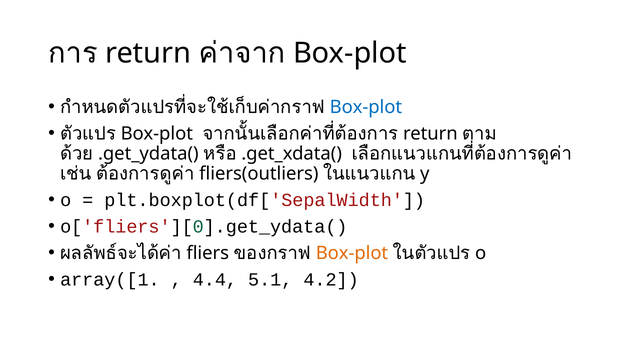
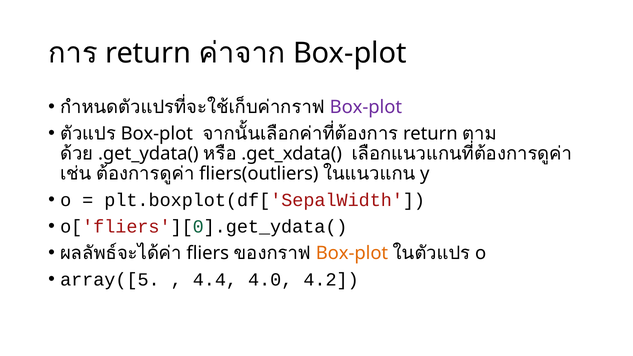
Box-plot colour: blue -> purple (366, 107)
array([1: array([1 -> array([5 (110, 280)
5.1: 5.1 -> 4.0 (270, 280)
